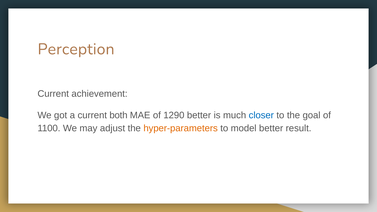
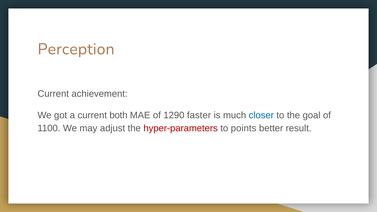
1290 better: better -> faster (199, 115)
hyper-parameters colour: orange -> red (181, 128)
model: model -> points (244, 128)
